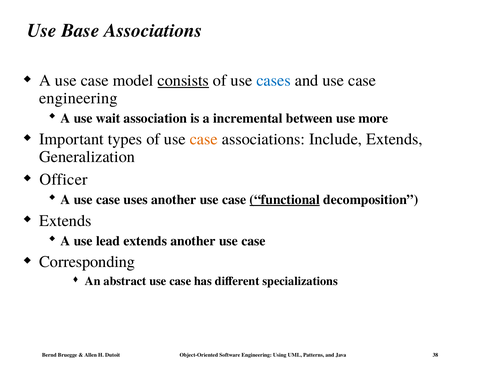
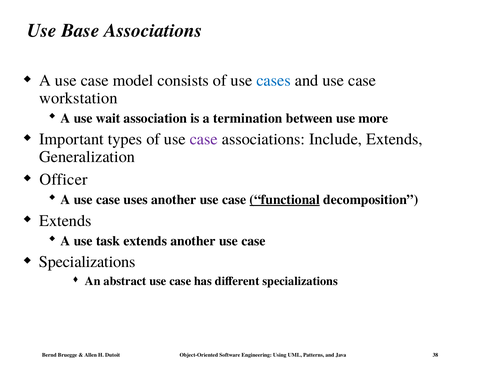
consists underline: present -> none (183, 80)
engineering: engineering -> workstation (78, 98)
incremental: incremental -> termination (248, 118)
case colour: orange -> purple (204, 139)
lead: lead -> task (108, 241)
Corresponding: Corresponding -> Specializations (87, 262)
